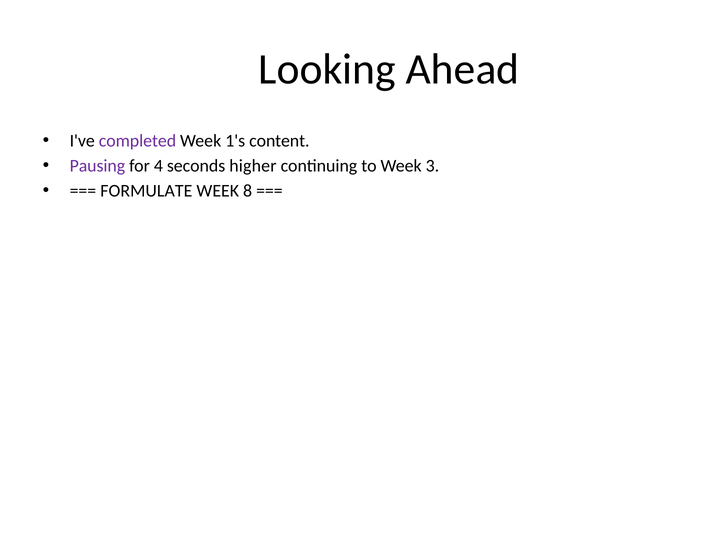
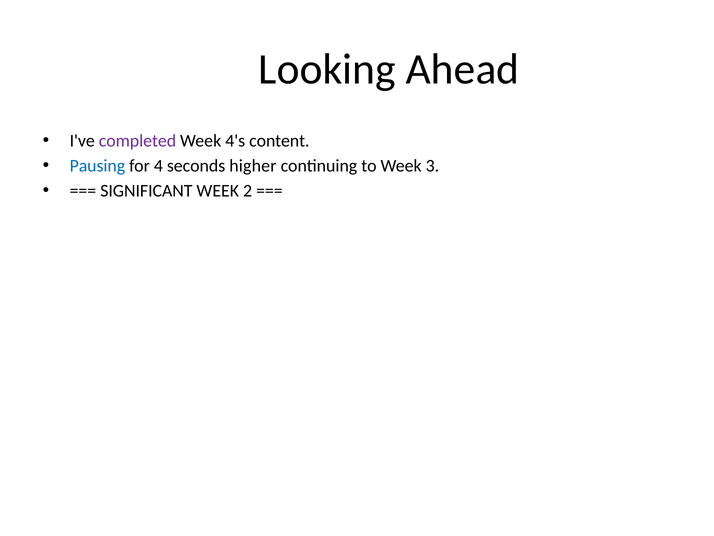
1's: 1's -> 4's (235, 140)
Pausing colour: purple -> blue (97, 165)
FORMULATE: FORMULATE -> SIGNIFICANT (146, 190)
8: 8 -> 2 (248, 190)
